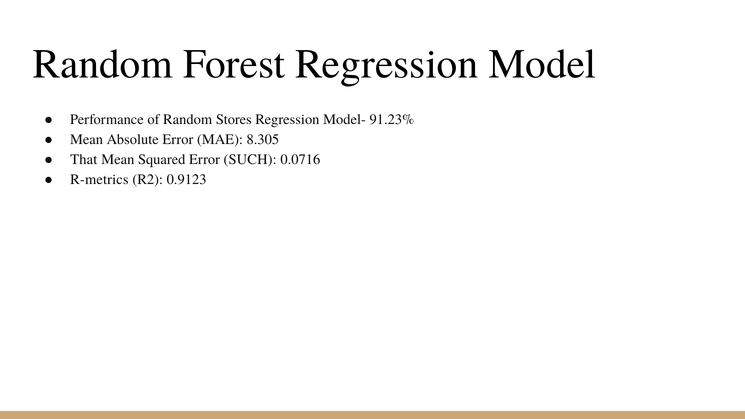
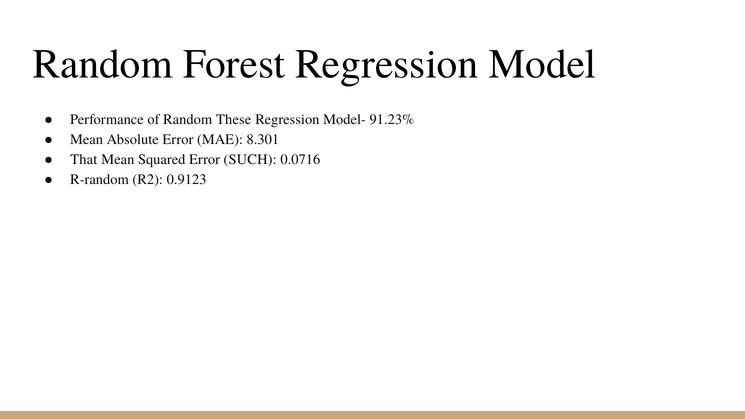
Stores: Stores -> These (234, 120)
8.305: 8.305 -> 8.301 (263, 140)
R-metrics: R-metrics -> R-random (99, 180)
